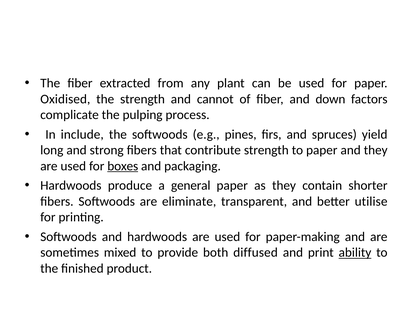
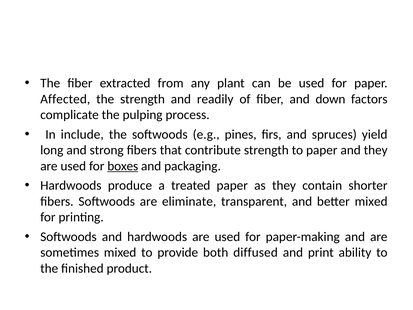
Oxidised: Oxidised -> Affected (65, 99)
cannot: cannot -> readily (215, 99)
general: general -> treated (191, 185)
better utilise: utilise -> mixed (371, 201)
ability underline: present -> none (355, 252)
